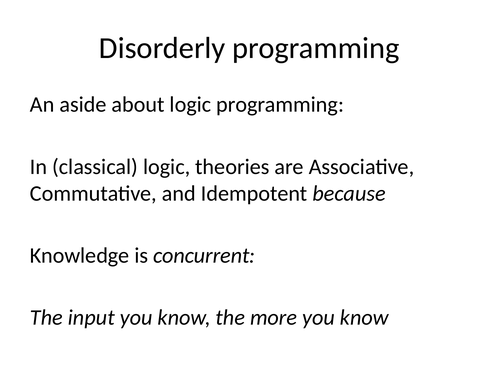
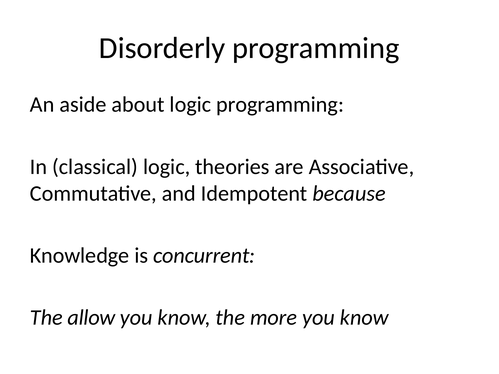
input: input -> allow (91, 318)
